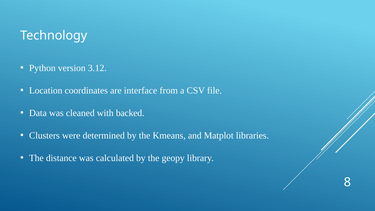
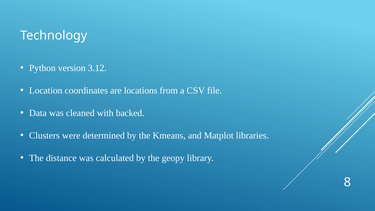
interface: interface -> locations (141, 91)
